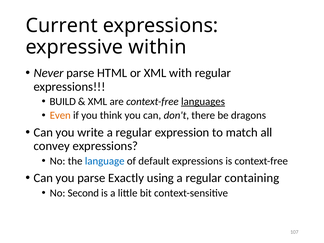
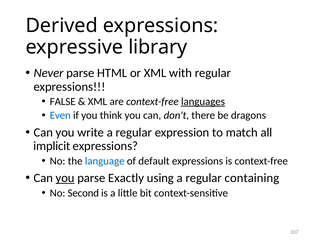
Current: Current -> Derived (62, 26)
within: within -> library (158, 47)
BUILD: BUILD -> FALSE (63, 101)
Even colour: orange -> blue (60, 115)
convey: convey -> implicit (52, 146)
you underline: none -> present (65, 178)
